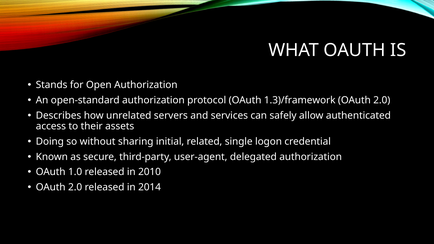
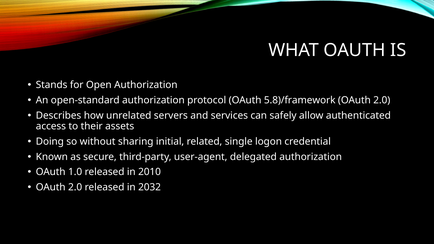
1.3)/framework: 1.3)/framework -> 5.8)/framework (300, 100)
2014: 2014 -> 2032 (150, 187)
